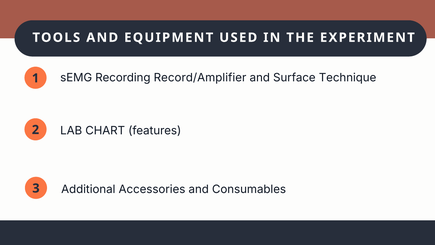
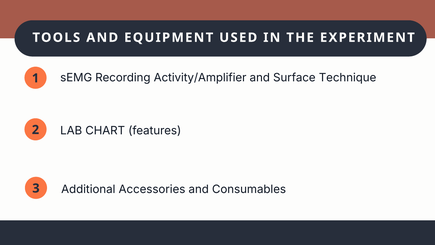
Record/Amplifier: Record/Amplifier -> Activity/Amplifier (200, 78)
